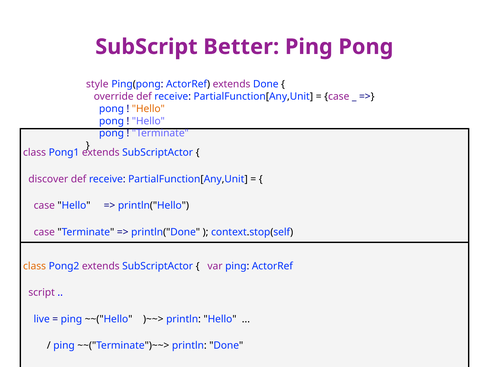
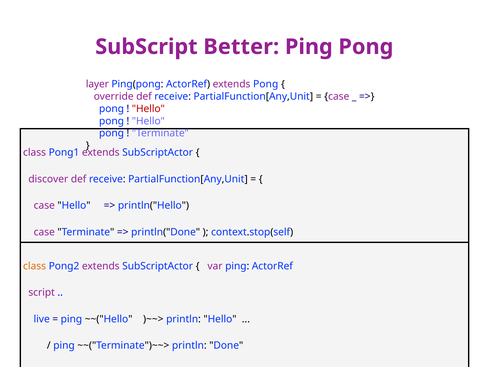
style: style -> layer (97, 84)
extends Done: Done -> Pong (266, 84)
Hello colour: orange -> red (148, 109)
